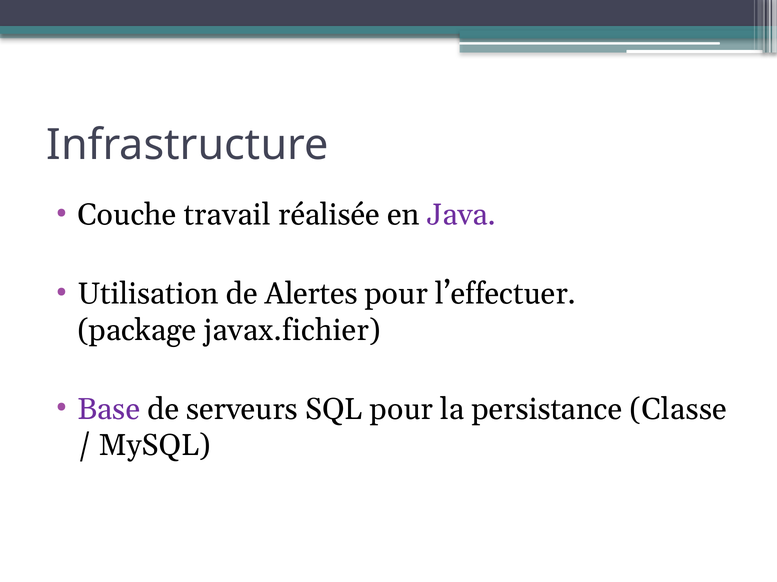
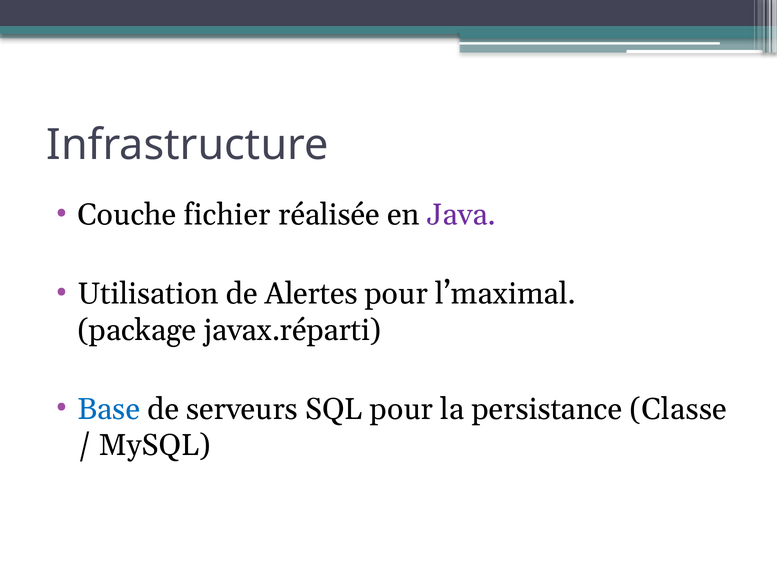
travail: travail -> fichier (227, 215)
l’effectuer: l’effectuer -> l’maximal (506, 294)
javax.fichier: javax.fichier -> javax.réparti (292, 331)
Base colour: purple -> blue (109, 410)
